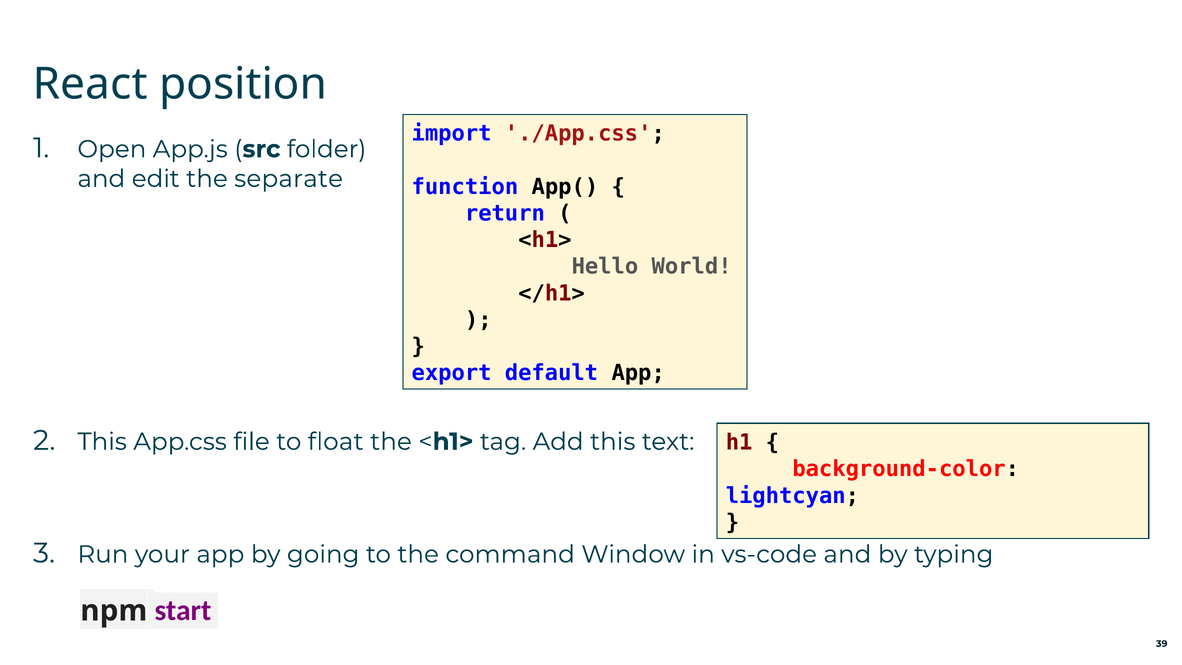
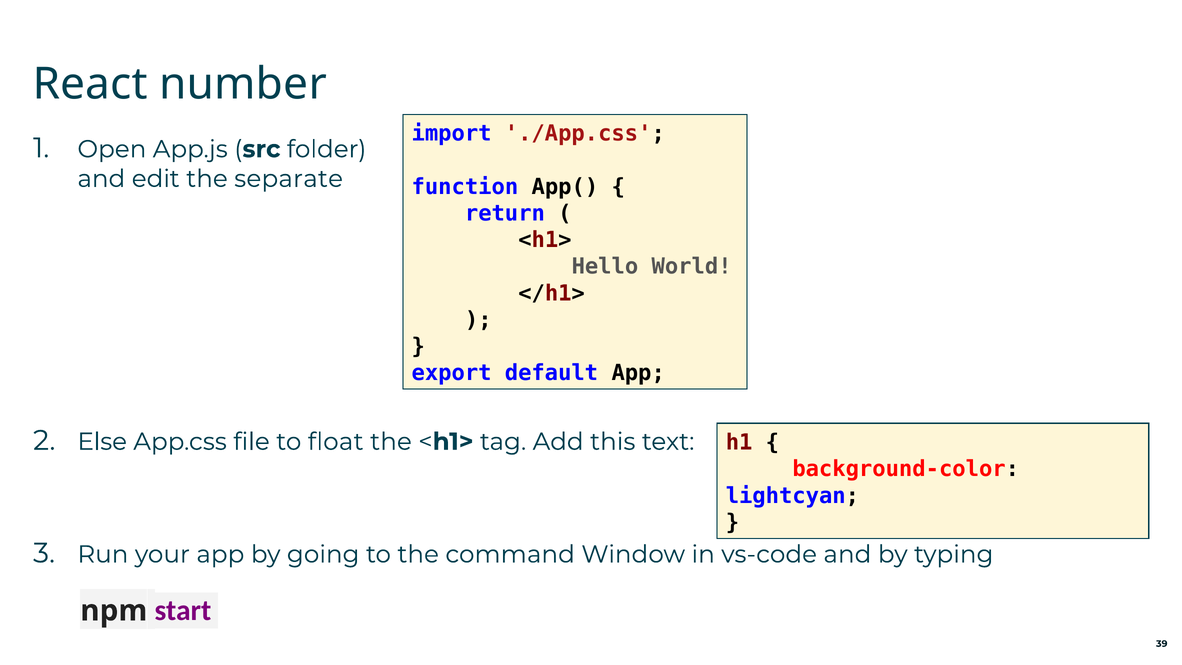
position: position -> number (243, 84)
This: This -> Else (102, 442)
